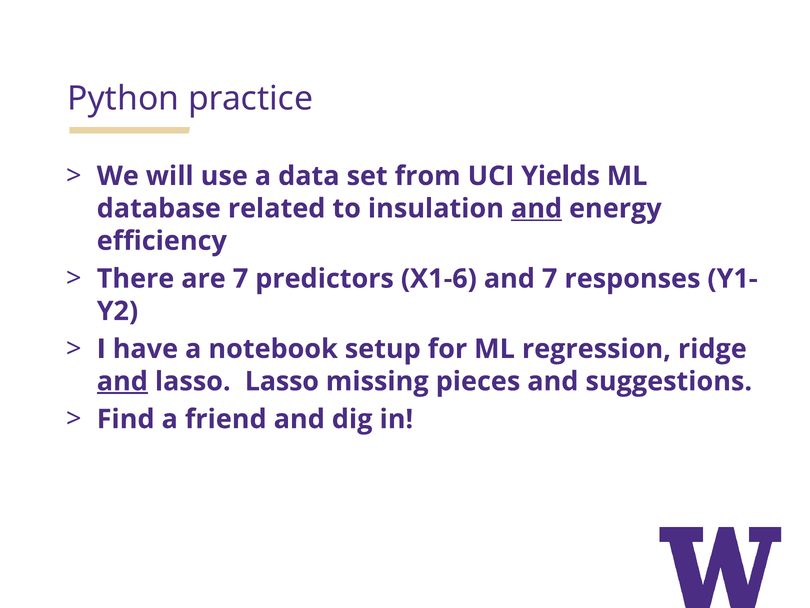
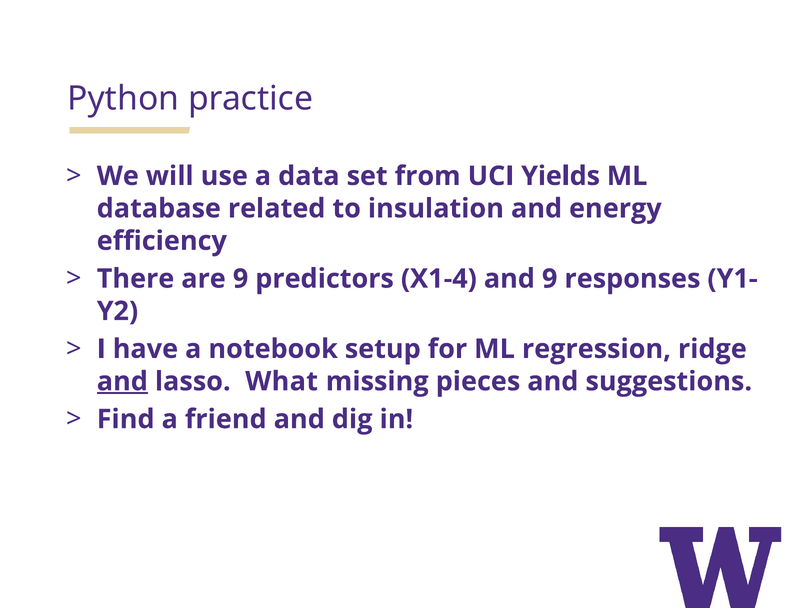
and underline: present -> none (537, 208)
are 7: 7 -> 9 (241, 279)
X1-6: X1-6 -> X1-4 (439, 279)
and 7: 7 -> 9 (550, 279)
lasso Lasso: Lasso -> What (282, 381)
